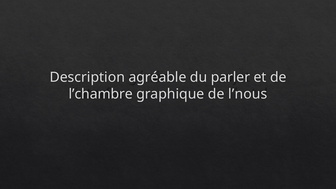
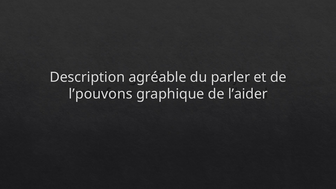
l’chambre: l’chambre -> l’pouvons (101, 94)
l’nous: l’nous -> l’aider (248, 94)
